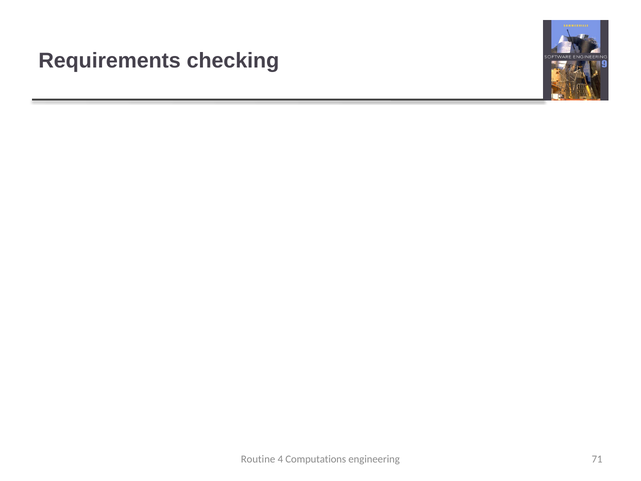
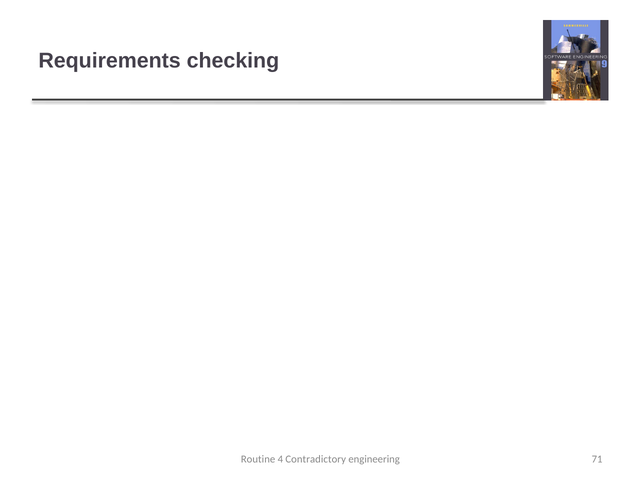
Computations: Computations -> Contradictory (316, 459)
